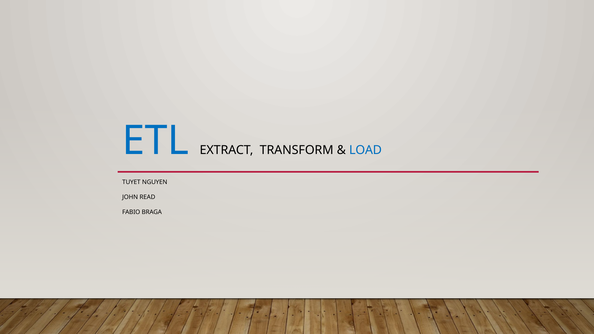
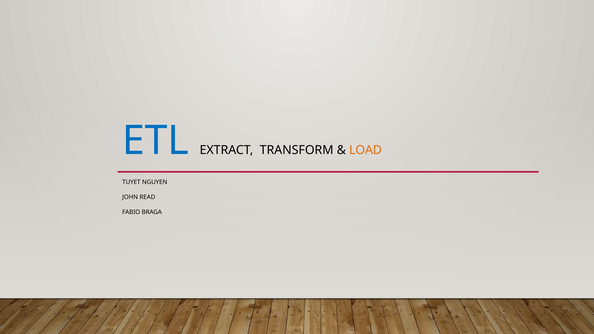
LOAD colour: blue -> orange (365, 150)
